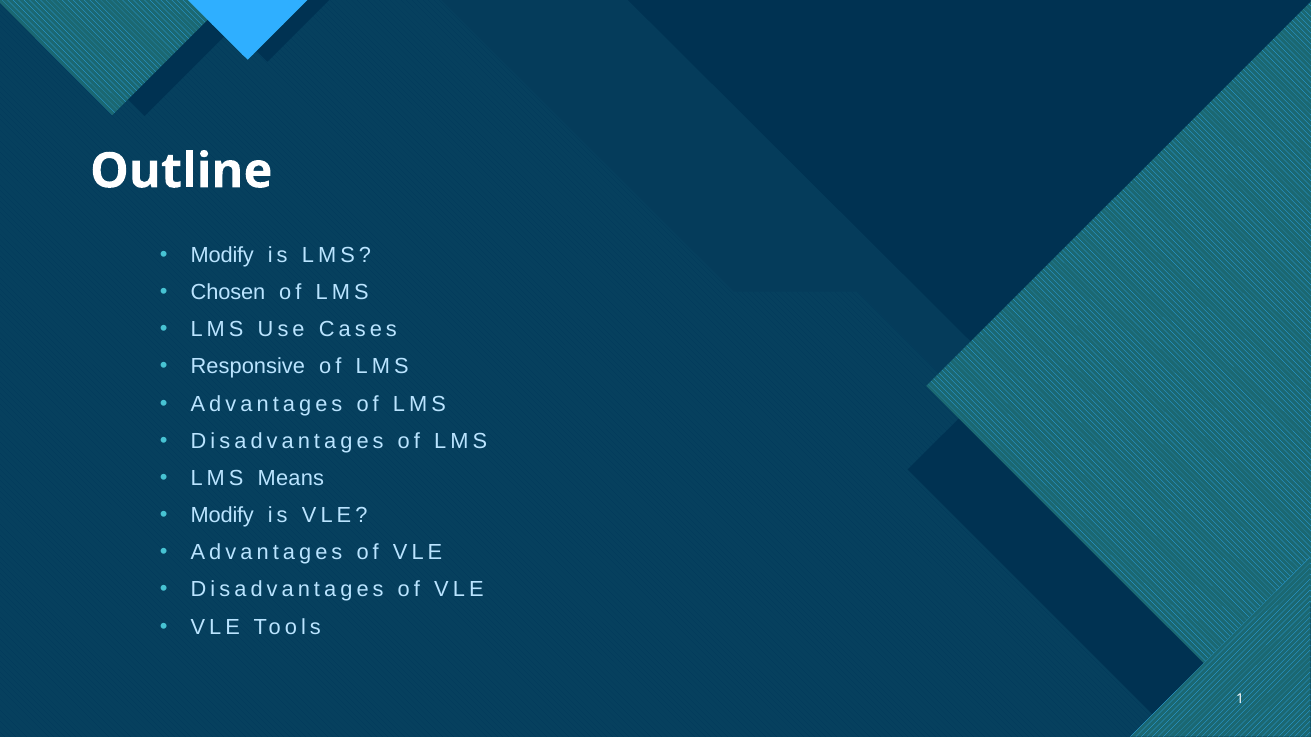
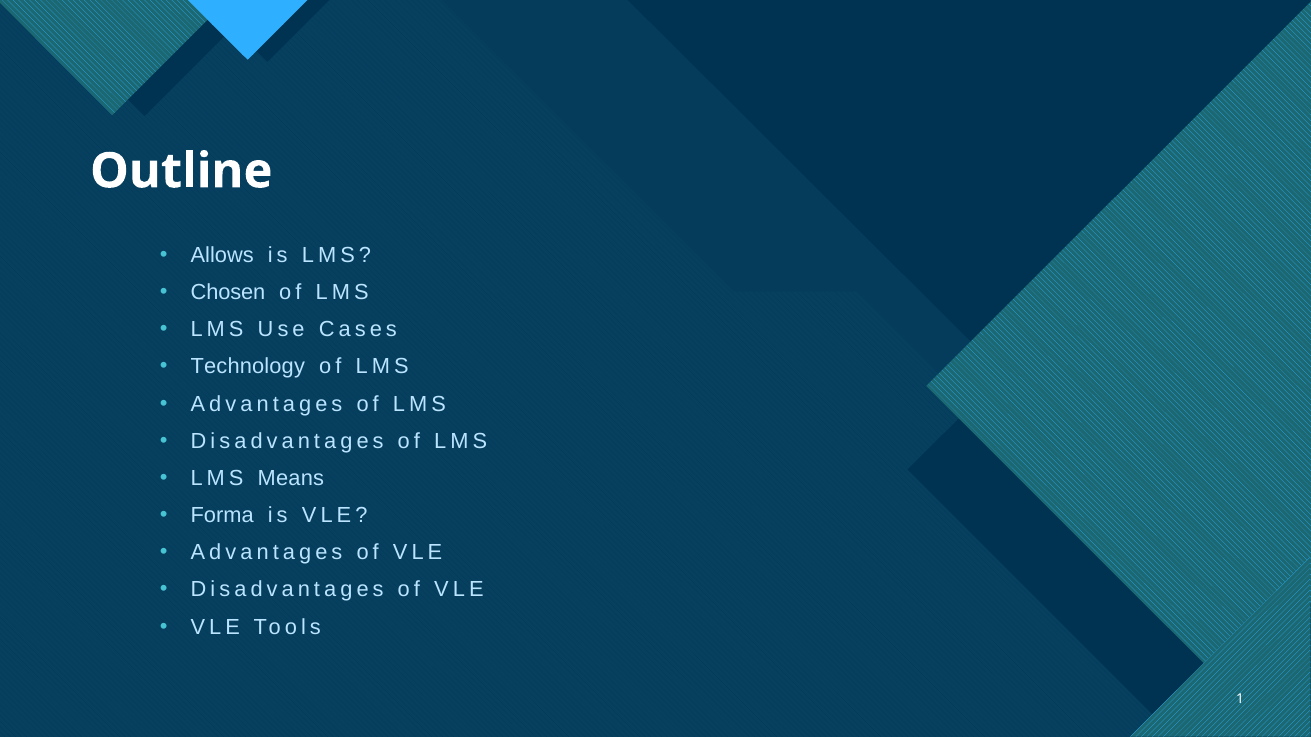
Modify: Modify -> Allows (222, 255)
Responsive: Responsive -> Technology (248, 367)
Modify: Modify -> Forma (222, 516)
